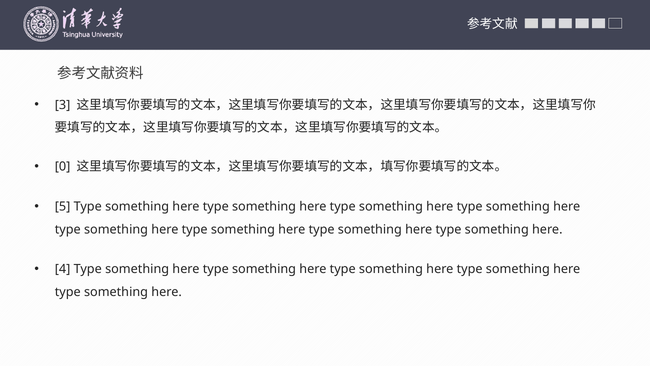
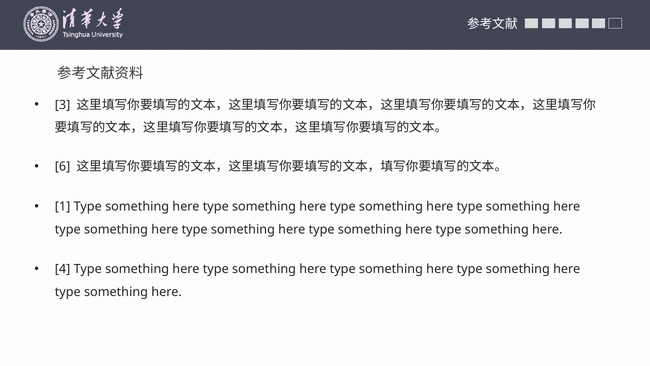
0: 0 -> 6 (63, 167)
5: 5 -> 1 (63, 206)
